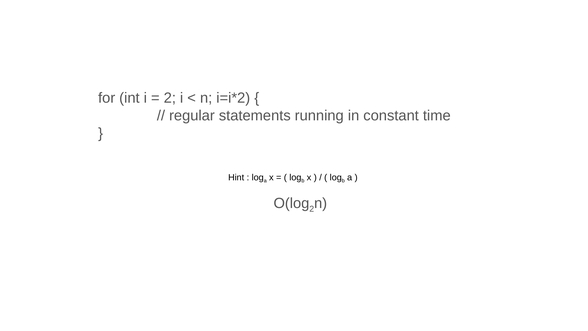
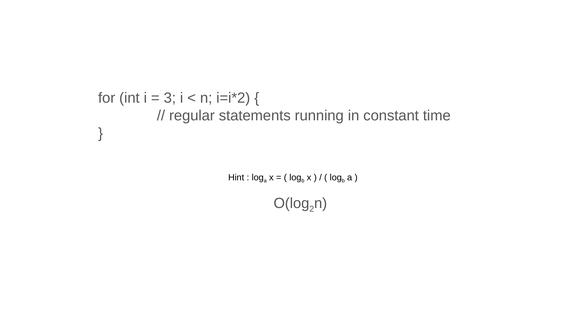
2: 2 -> 3 (170, 98)
